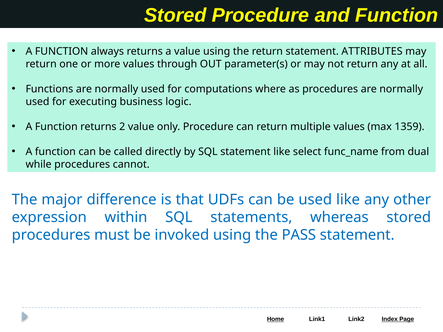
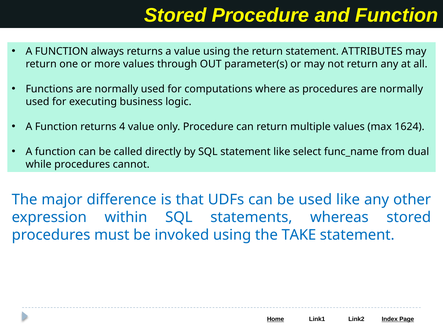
2: 2 -> 4 (122, 127)
1359: 1359 -> 1624 (409, 127)
PASS: PASS -> TAKE (299, 235)
